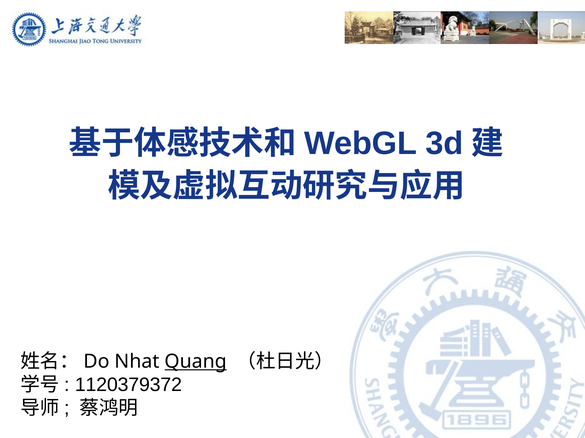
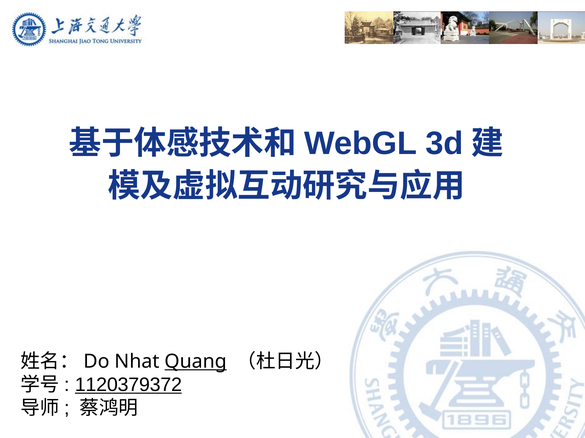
1120379372 underline: none -> present (128, 385)
